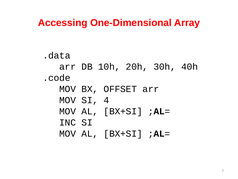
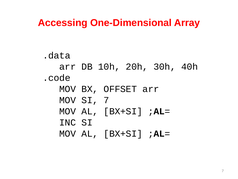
SI 4: 4 -> 7 (106, 100)
